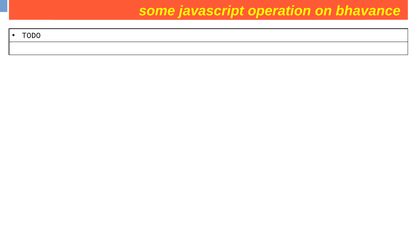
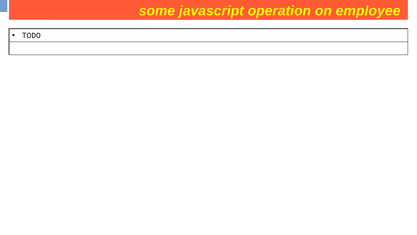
bhavance: bhavance -> employee (368, 11)
